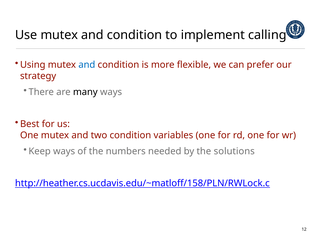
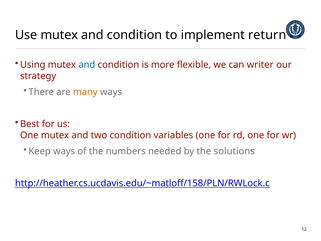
calling: calling -> return (267, 35)
prefer: prefer -> writer (260, 65)
many colour: black -> orange (85, 92)
